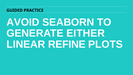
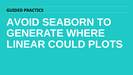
EITHER: EITHER -> WHERE (86, 33)
REFINE: REFINE -> COULD (67, 44)
